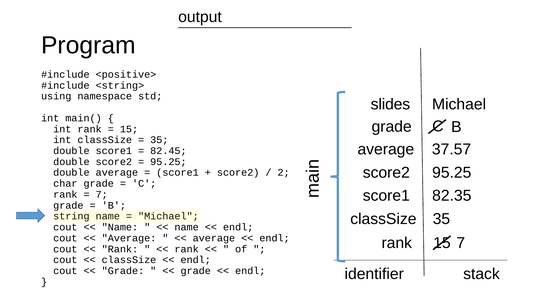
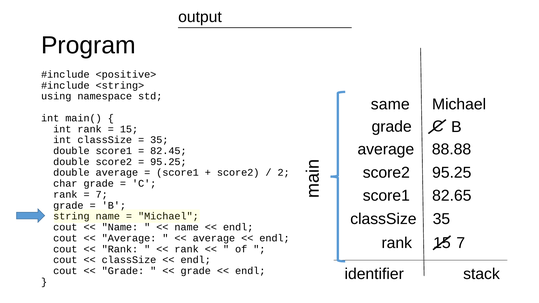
slides: slides -> same (390, 104)
37.57: 37.57 -> 88.88 (452, 150)
82.35: 82.35 -> 82.65 (452, 196)
